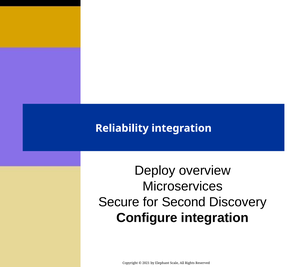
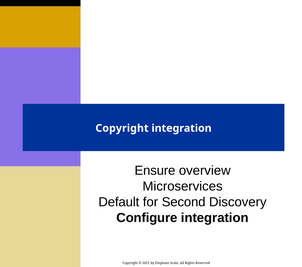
Reliability: Reliability -> Copyright (122, 128)
Deploy: Deploy -> Ensure (155, 171)
Secure: Secure -> Default (119, 202)
